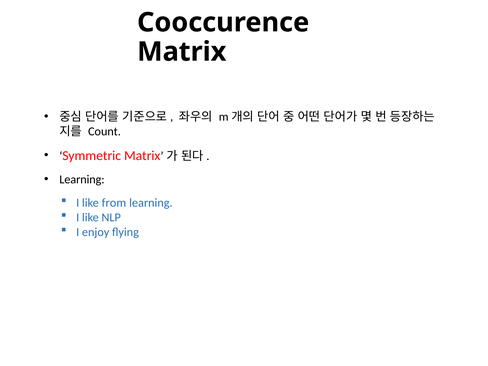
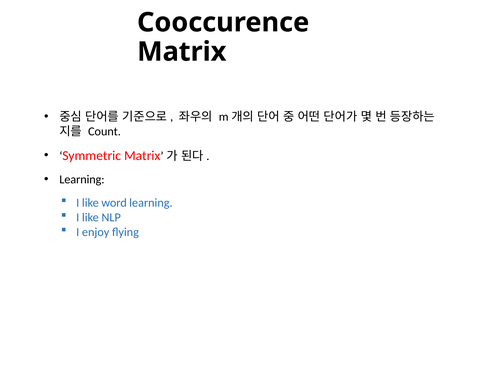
from: from -> word (114, 203)
